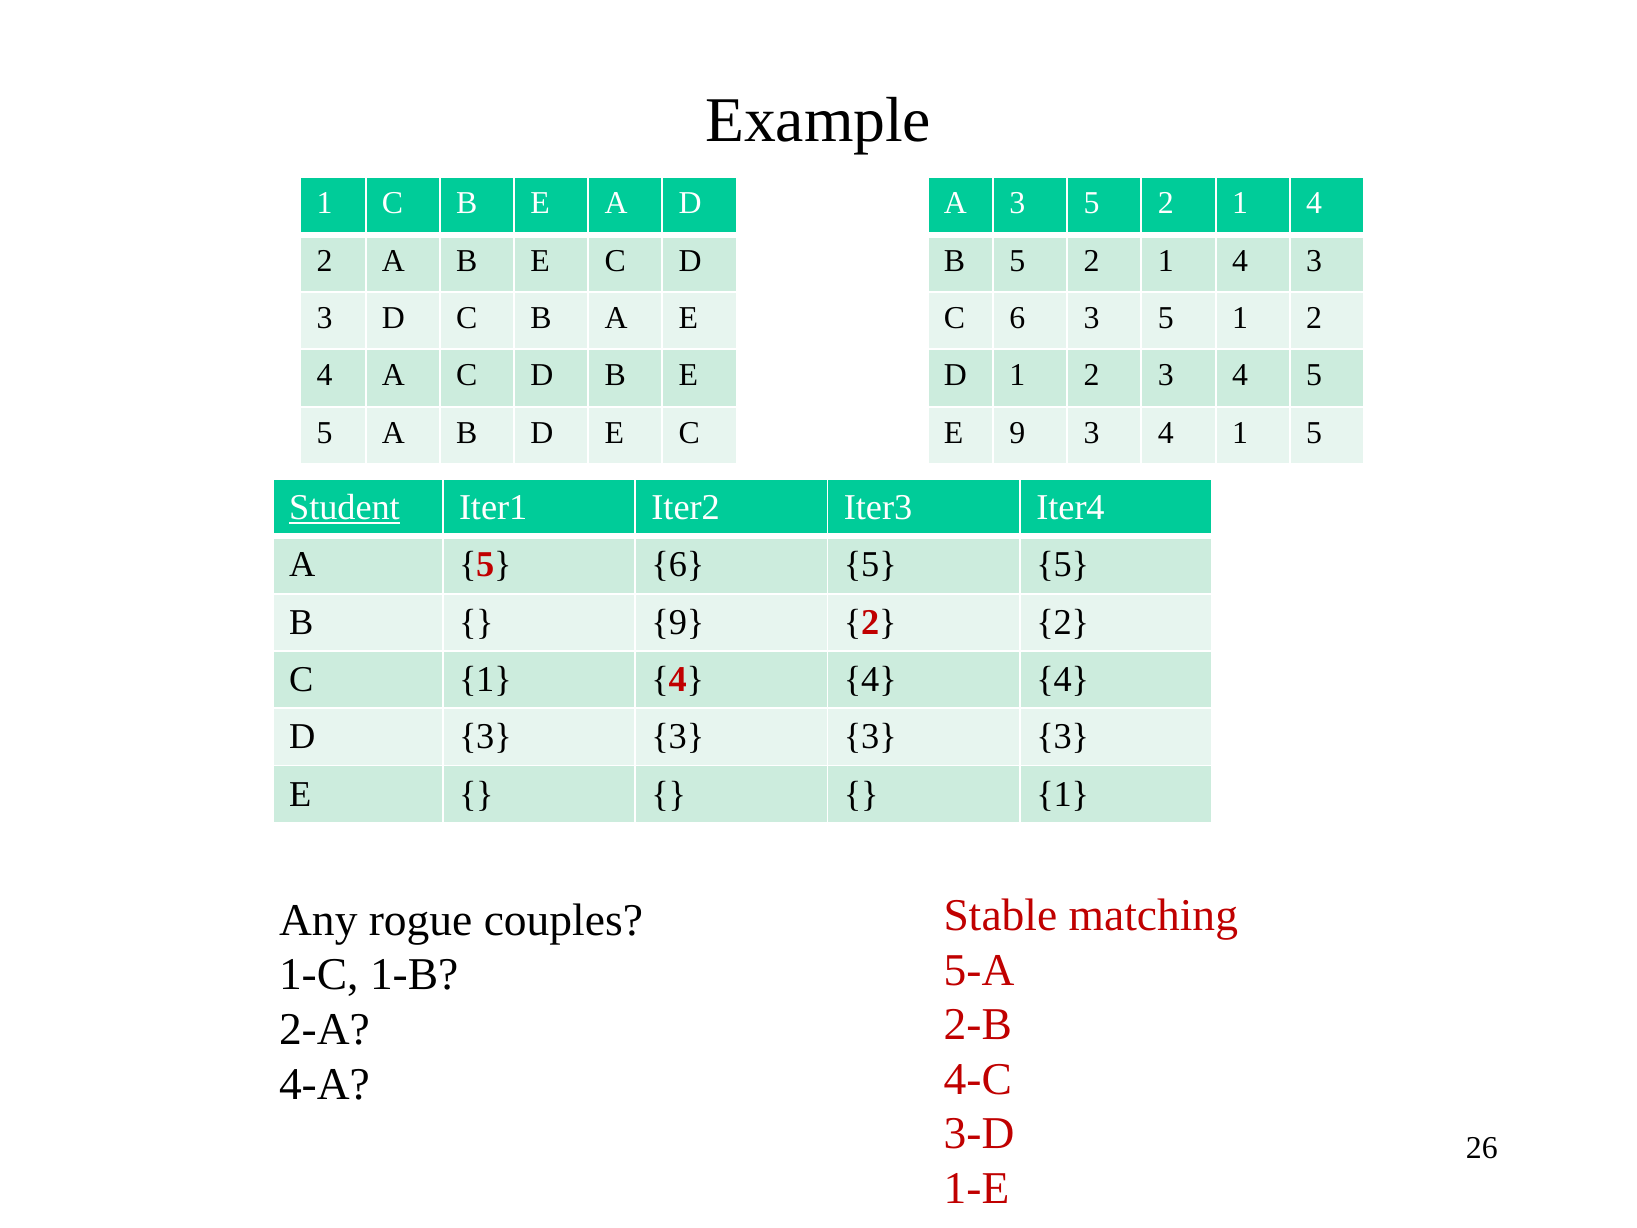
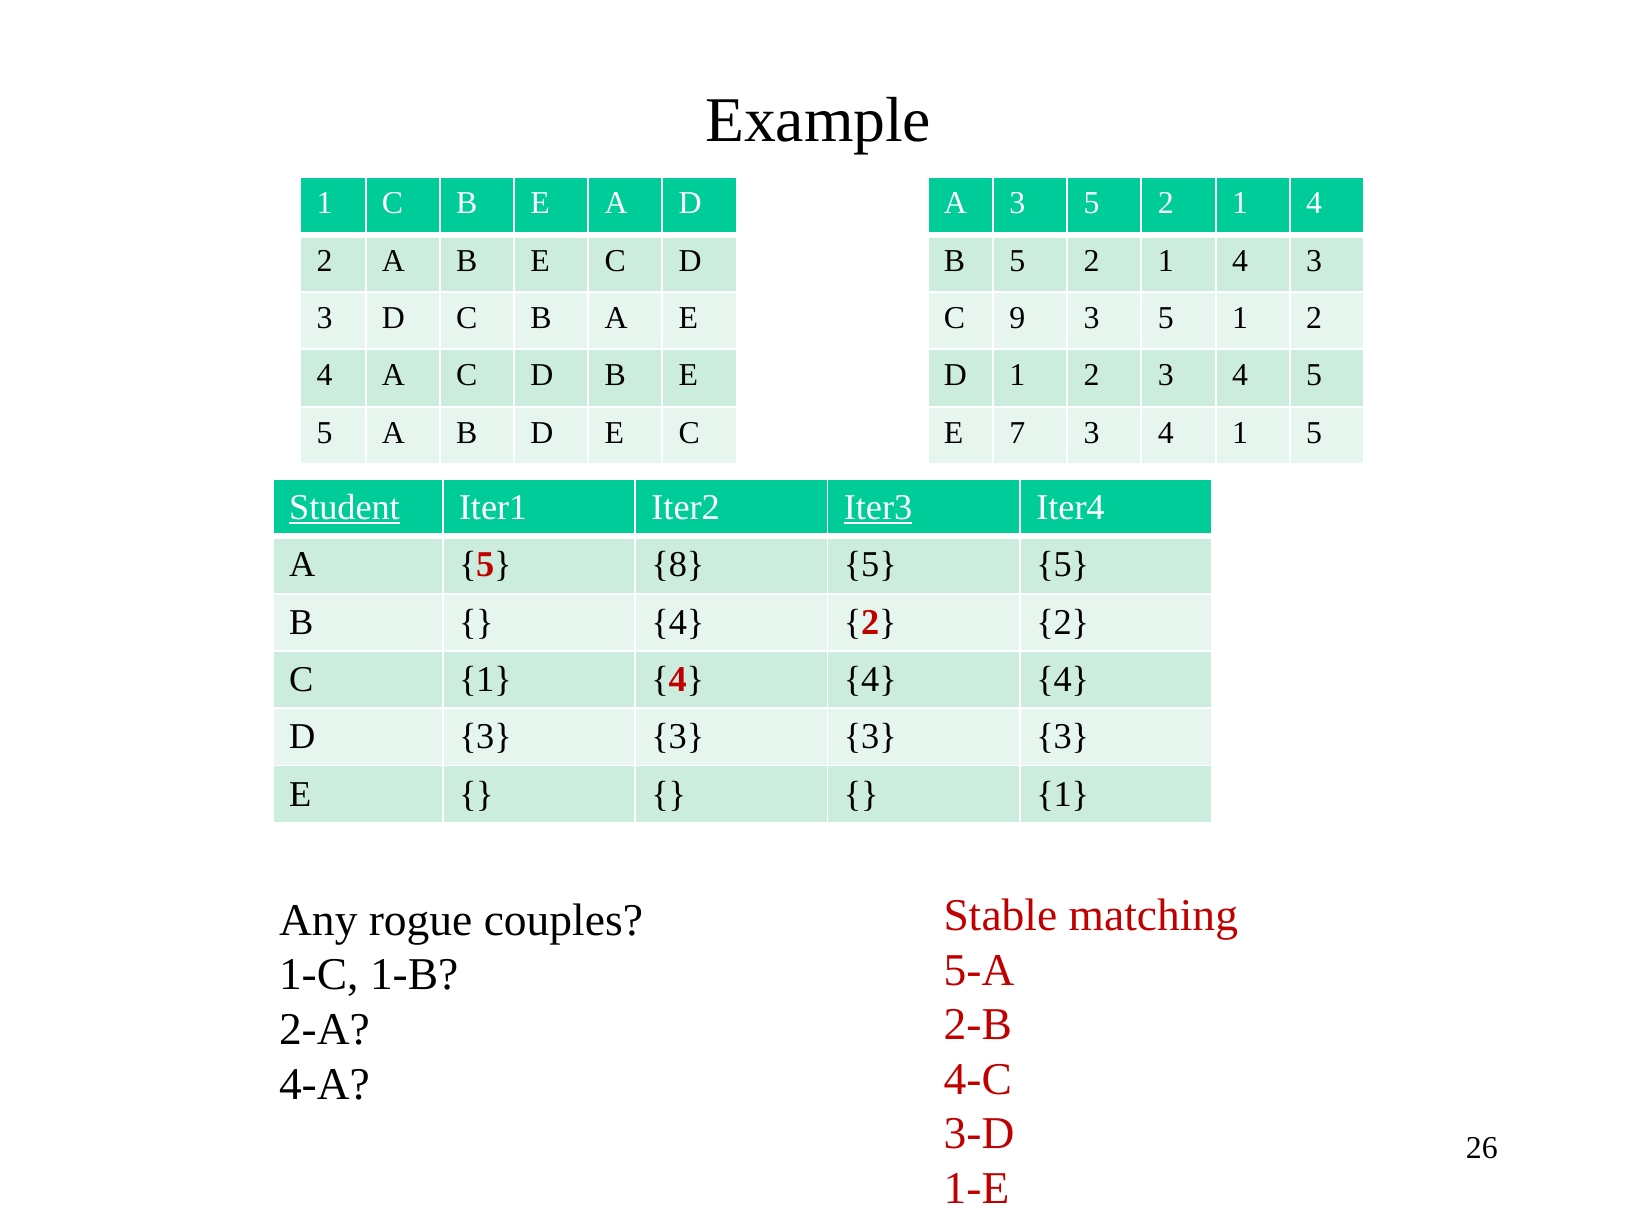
C 6: 6 -> 9 (1017, 318)
E 9: 9 -> 7 (1017, 433)
Iter3 underline: none -> present (878, 508)
5 6: 6 -> 8 (678, 565)
9: 9 -> 4 (678, 622)
